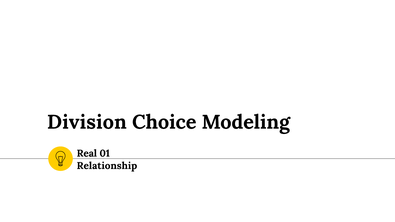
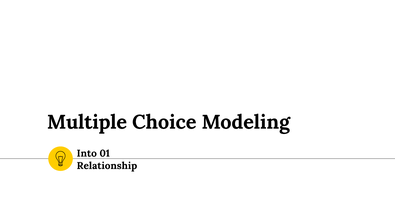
Division: Division -> Multiple (87, 122)
Real: Real -> Into (87, 153)
